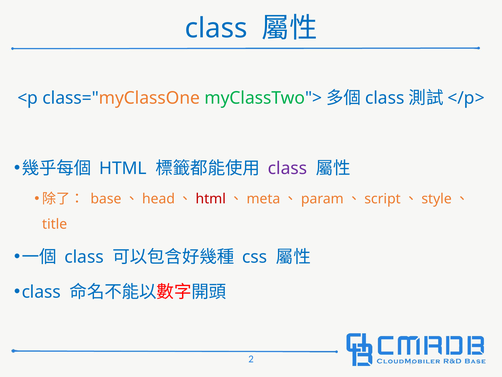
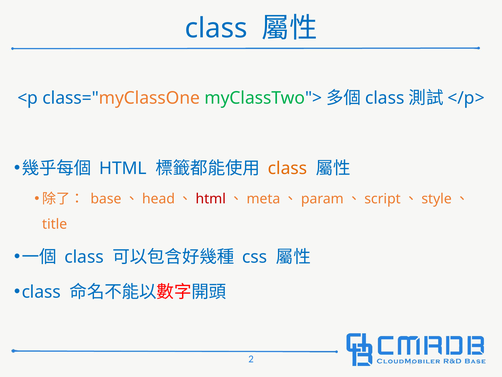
class colour: purple -> orange (287, 168)
